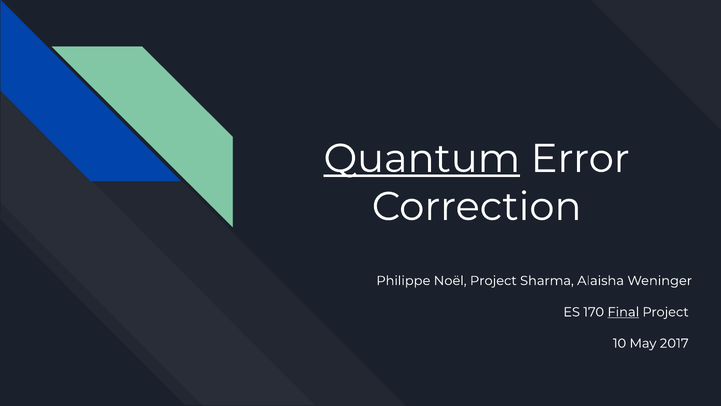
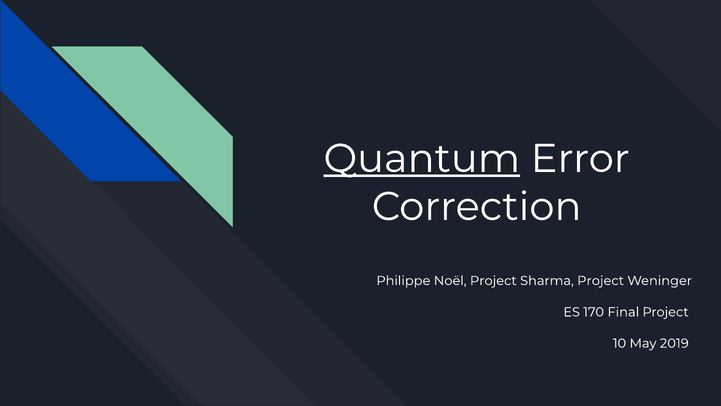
Sharma Alaisha: Alaisha -> Project (601, 280)
Final underline: present -> none (623, 312)
2017: 2017 -> 2019 (674, 343)
